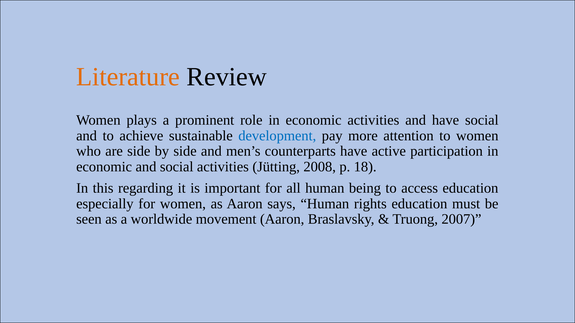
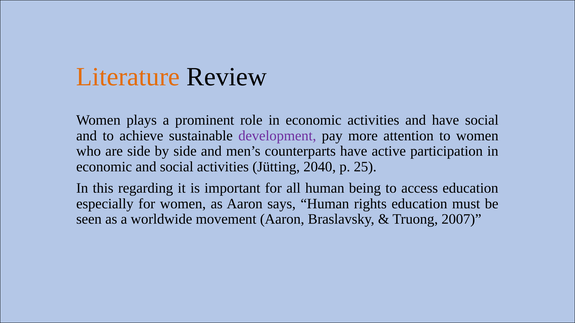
development colour: blue -> purple (277, 136)
2008: 2008 -> 2040 (320, 167)
18: 18 -> 25 (365, 167)
